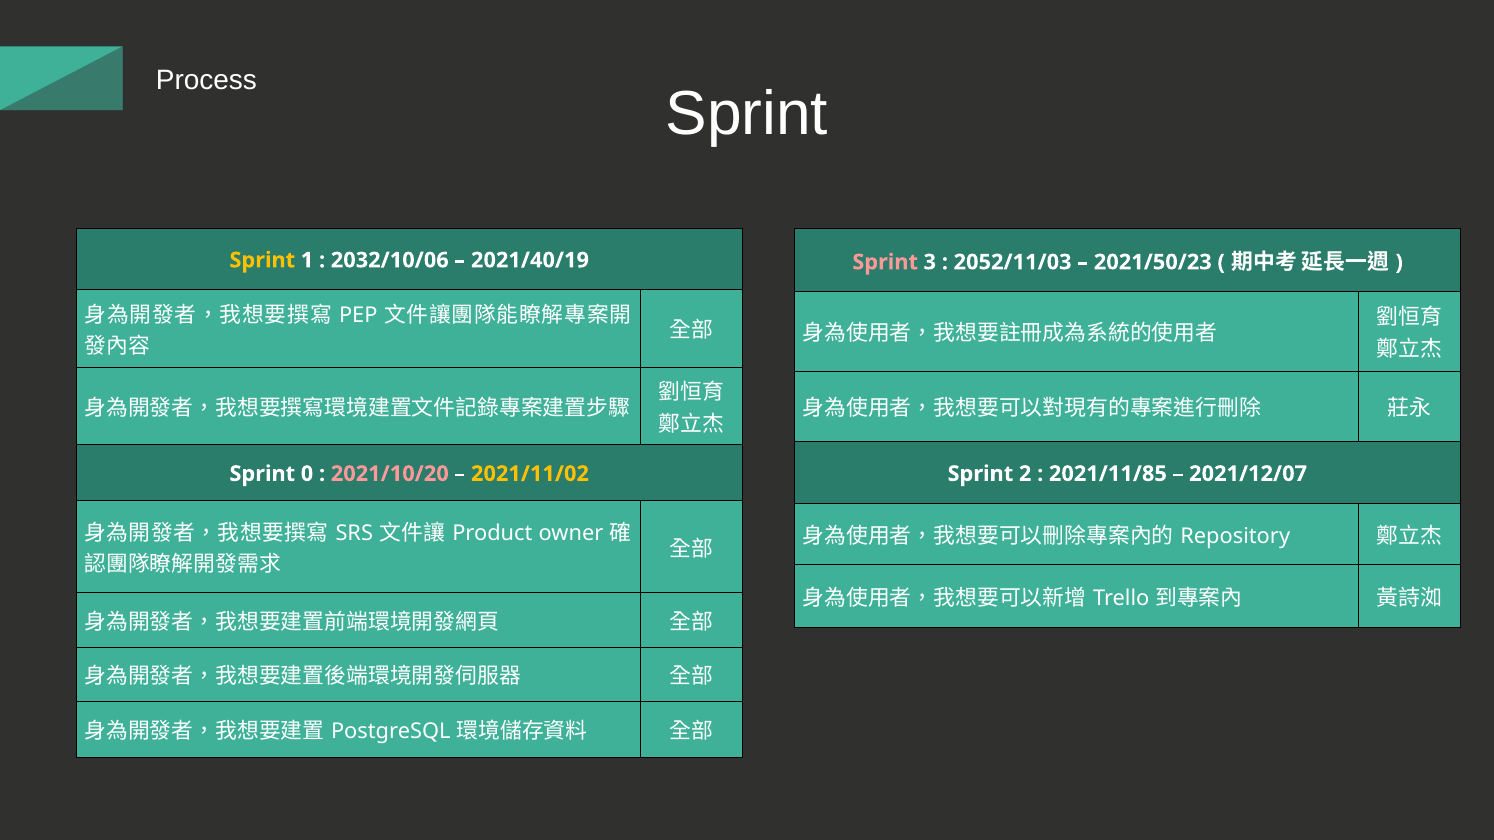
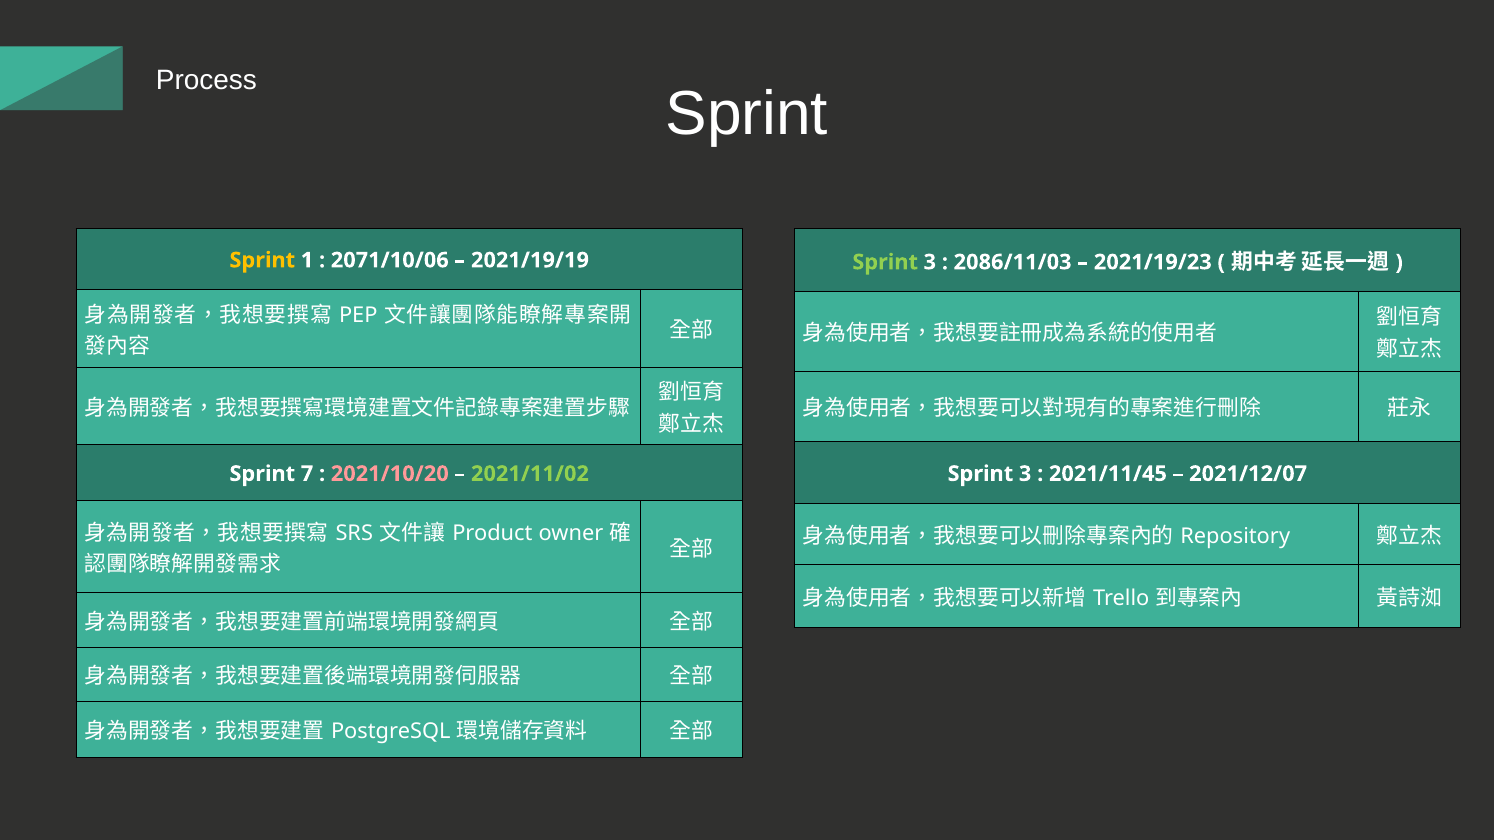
2032/10/06: 2032/10/06 -> 2071/10/06 (390, 260)
2021/40/19: 2021/40/19 -> 2021/19/19 (530, 260)
Sprint colour: pink -> light green (885, 262)
2052/11/03: 2052/11/03 -> 2086/11/03 (1013, 262)
2021/50/23: 2021/50/23 -> 2021/19/23 (1153, 262)
0: 0 -> 7 (307, 474)
2021/11/02 colour: yellow -> light green (530, 474)
2: 2 -> 3 (1025, 474)
2021/11/85: 2021/11/85 -> 2021/11/45 (1108, 474)
